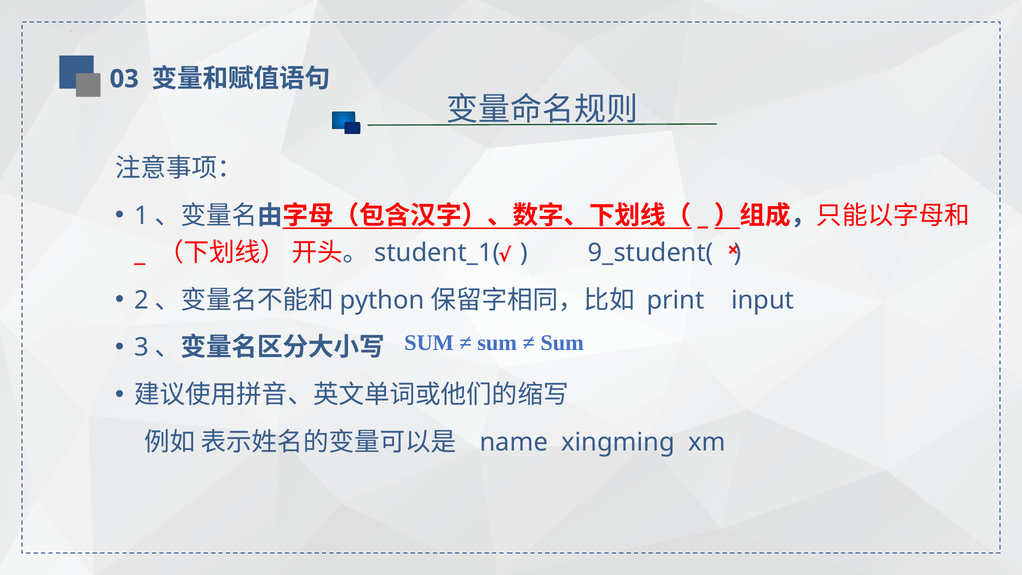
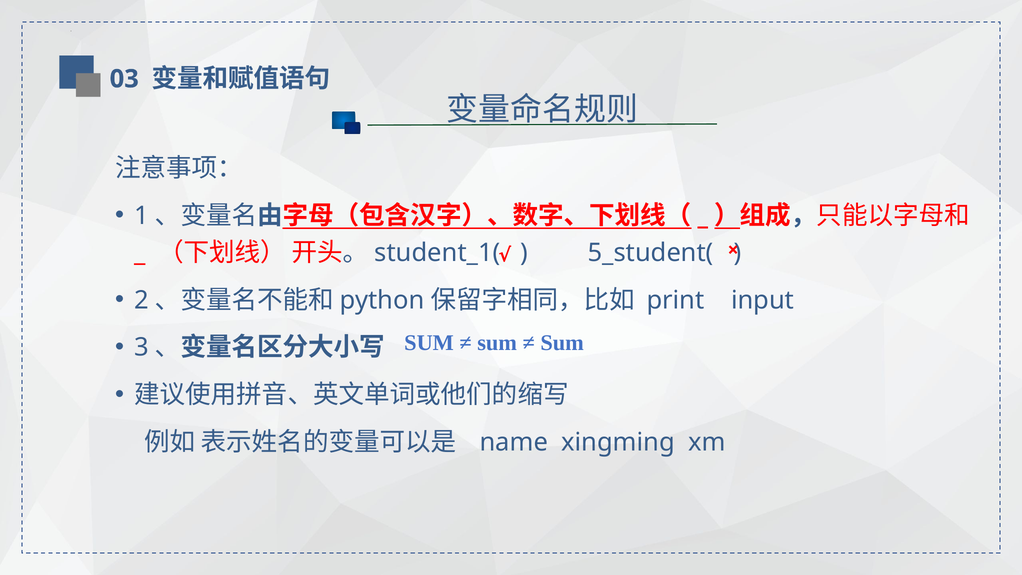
9_student(: 9_student( -> 5_student( (651, 253)
